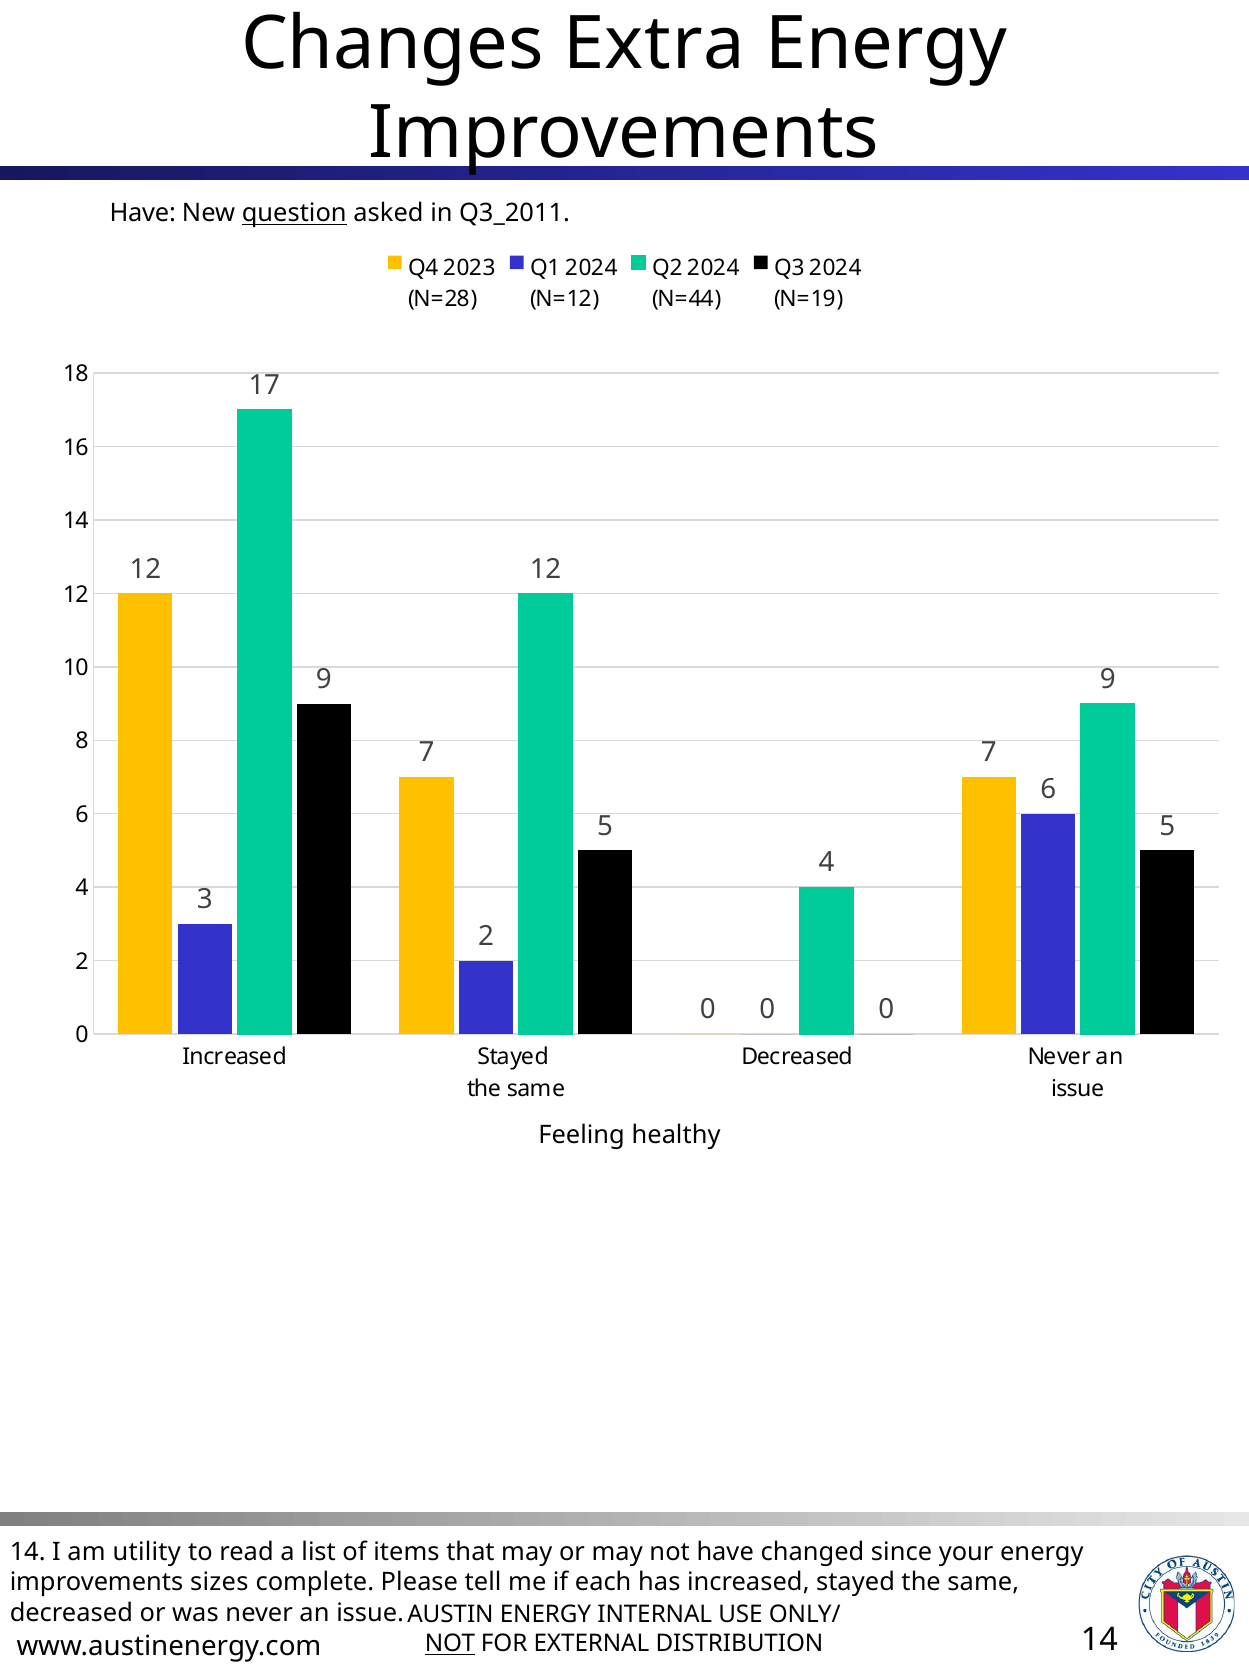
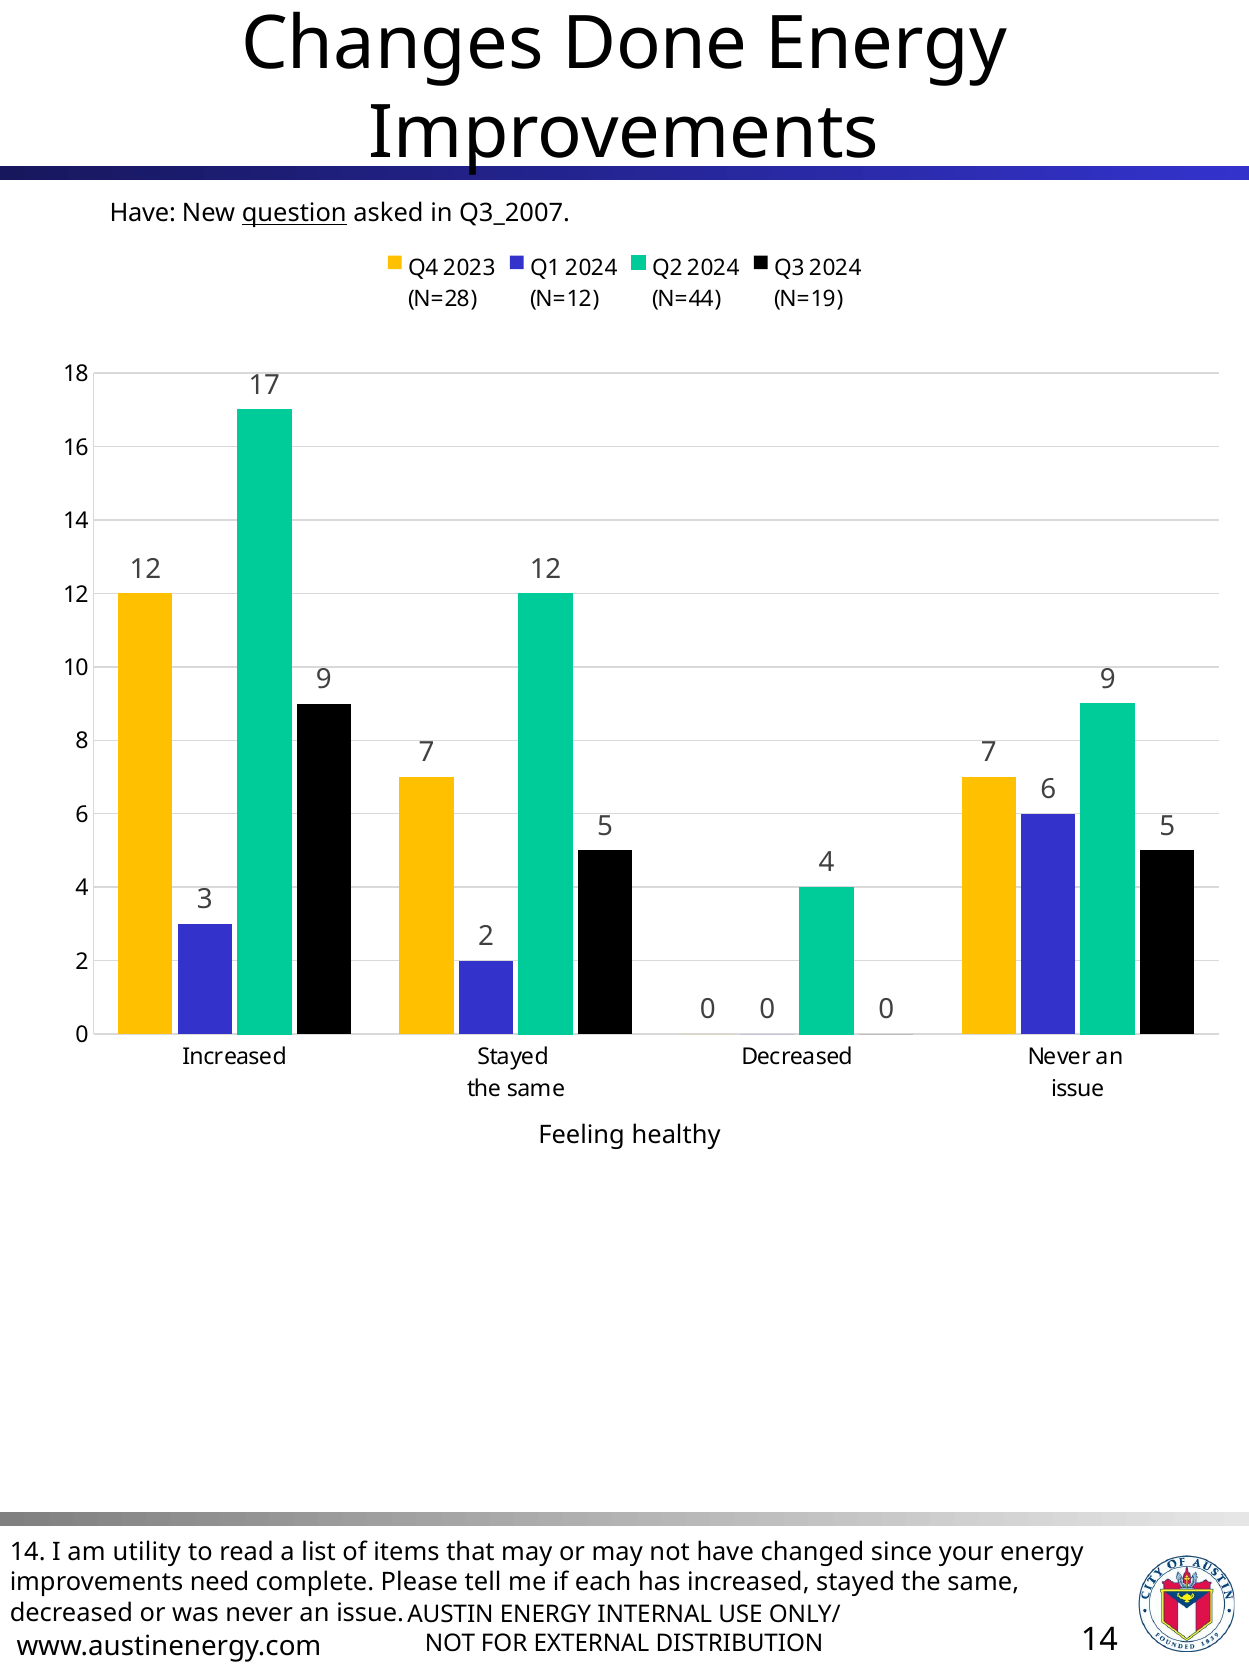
Extra: Extra -> Done (655, 44)
Q3_2011: Q3_2011 -> Q3_2007 (515, 213)
sizes: sizes -> need (220, 1583)
NOT underline: present -> none (450, 1644)
